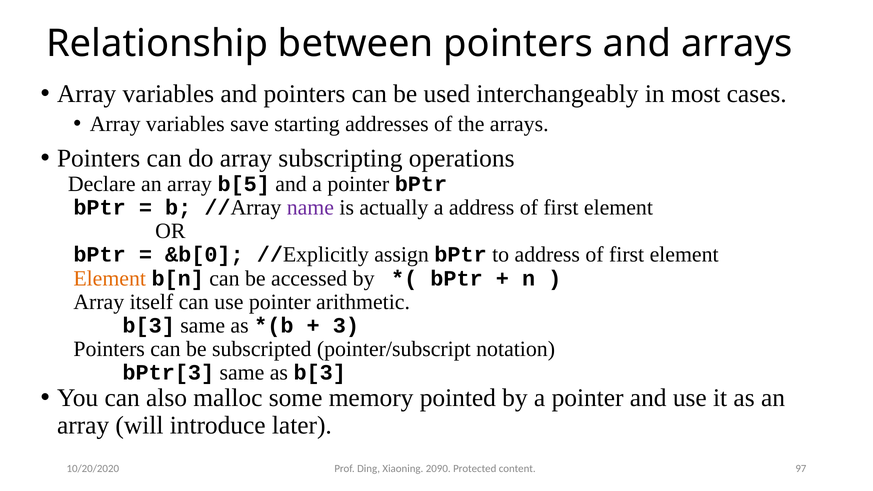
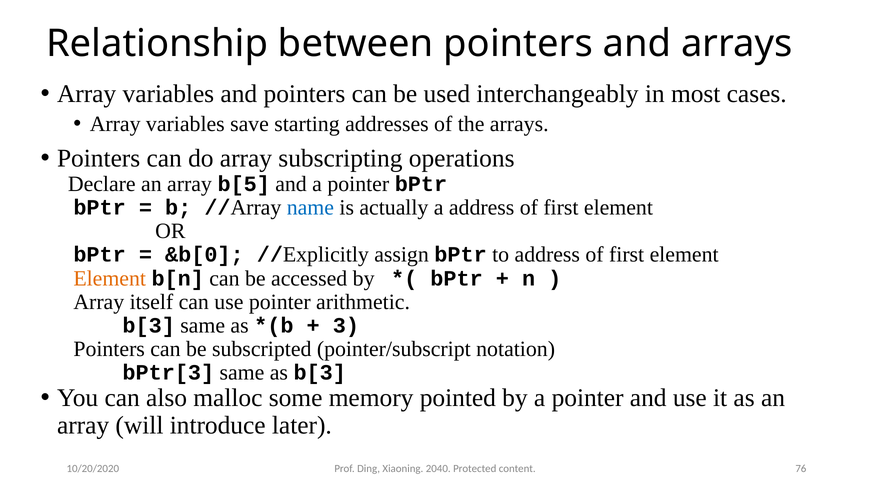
name colour: purple -> blue (310, 208)
2090: 2090 -> 2040 (438, 469)
97: 97 -> 76 (801, 469)
